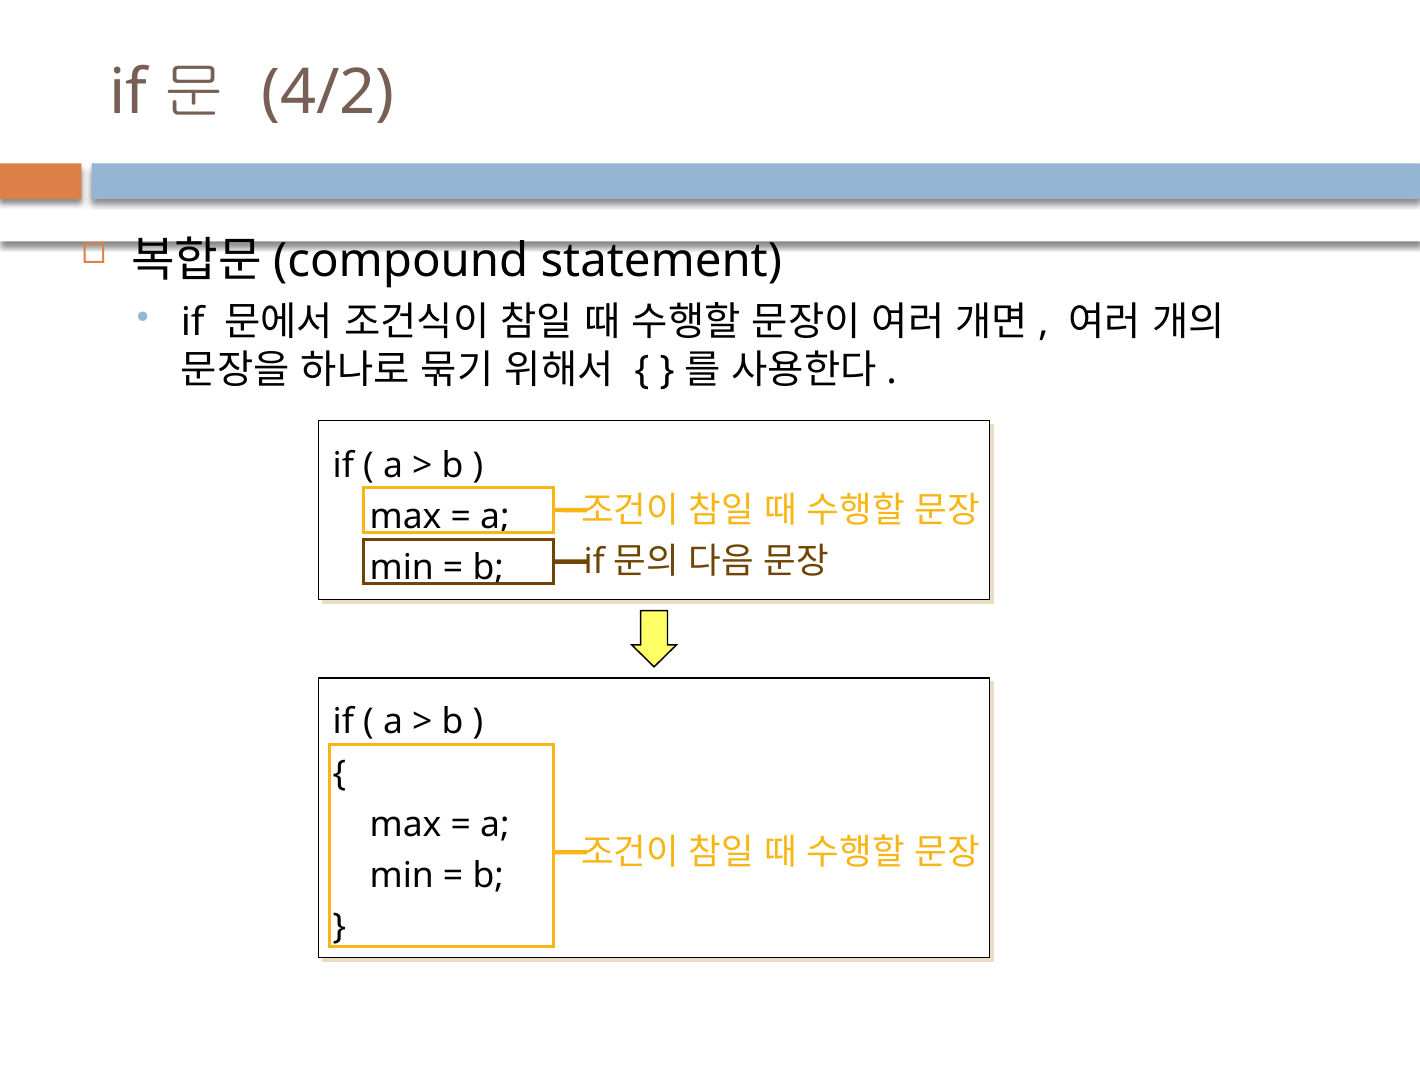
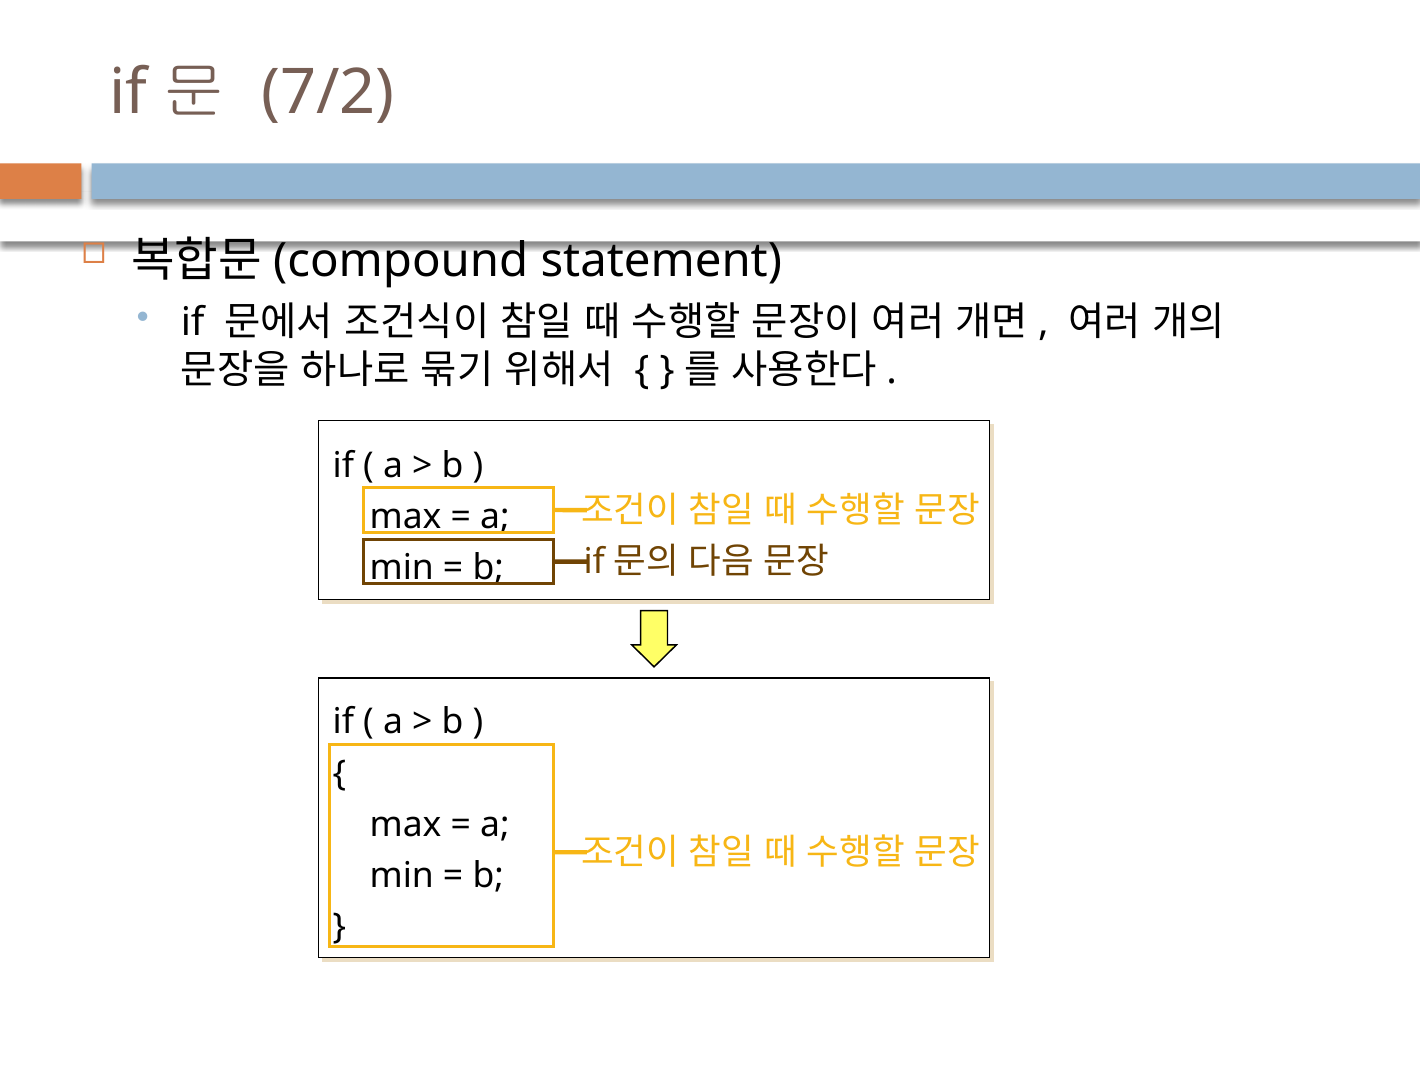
4/2: 4/2 -> 7/2 (328, 93)
